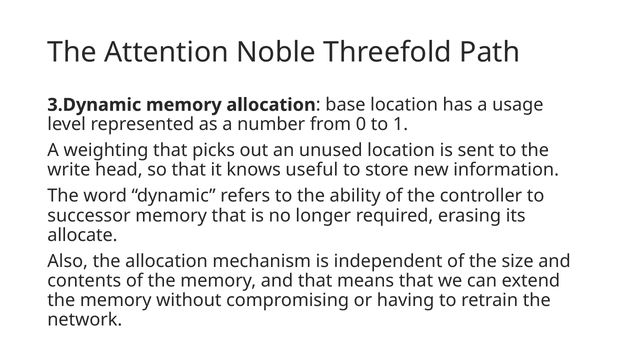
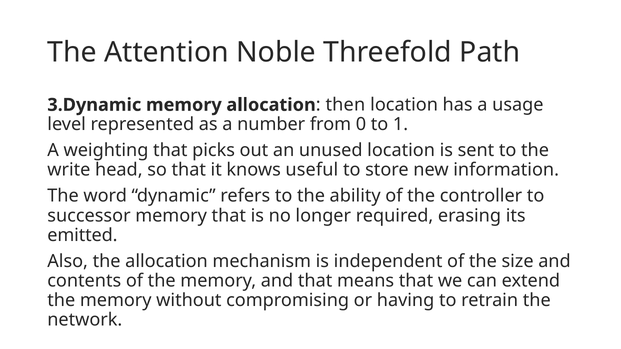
base: base -> then (345, 105)
allocate: allocate -> emitted (82, 235)
